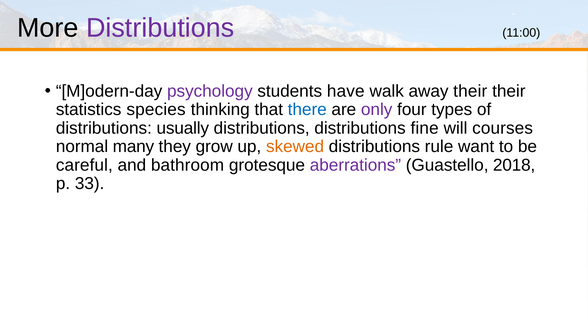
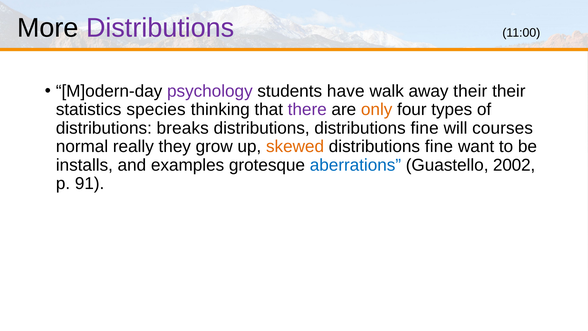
there colour: blue -> purple (307, 109)
only colour: purple -> orange (377, 109)
usually: usually -> breaks (183, 128)
many: many -> really (133, 146)
rule: rule -> fine (439, 146)
careful: careful -> installs (84, 165)
bathroom: bathroom -> examples (188, 165)
aberrations colour: purple -> blue (355, 165)
2018: 2018 -> 2002 (514, 165)
33: 33 -> 91 (90, 183)
